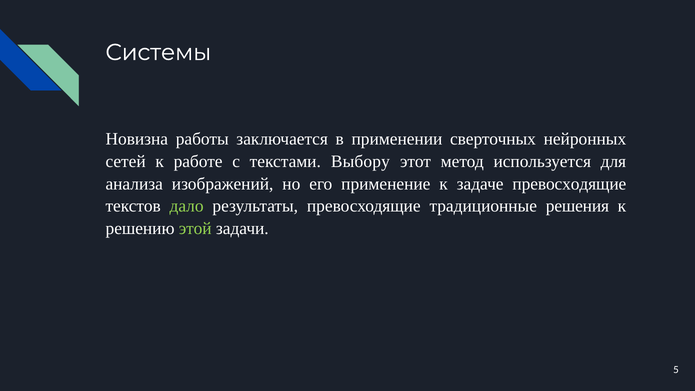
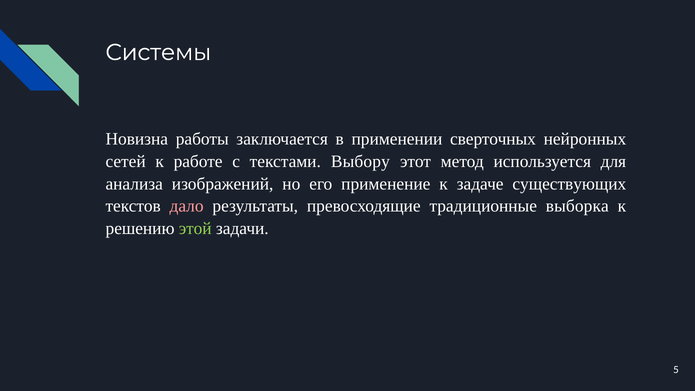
задаче превосходящие: превосходящие -> существующих (569, 184)
дало colour: light green -> pink (187, 206)
решения: решения -> выборка (577, 206)
